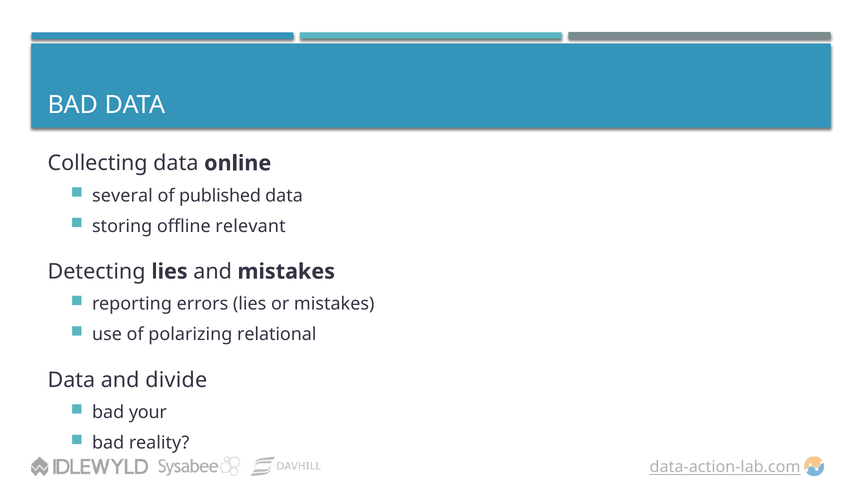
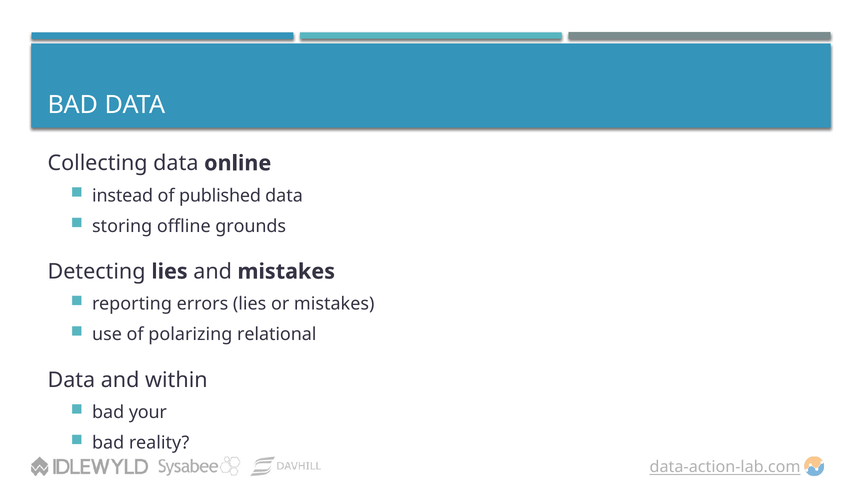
several: several -> instead (123, 196)
relevant: relevant -> grounds (251, 226)
divide: divide -> within (176, 380)
